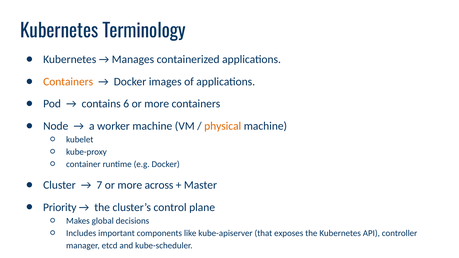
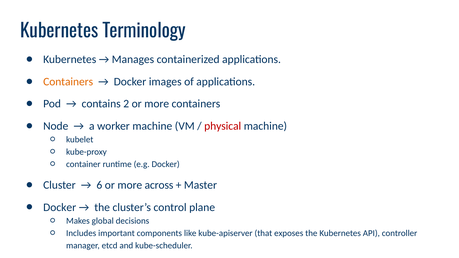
6: 6 -> 2 (126, 104)
physical colour: orange -> red (223, 126)
7: 7 -> 6 (99, 185)
Priority: Priority -> Docker (60, 207)
